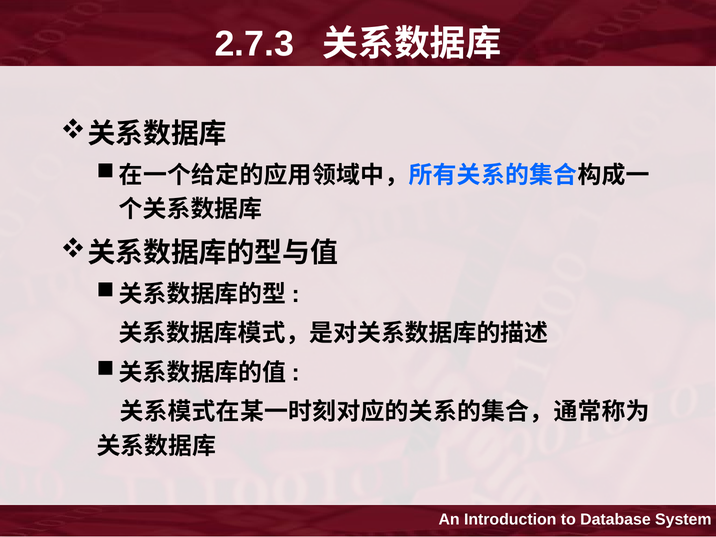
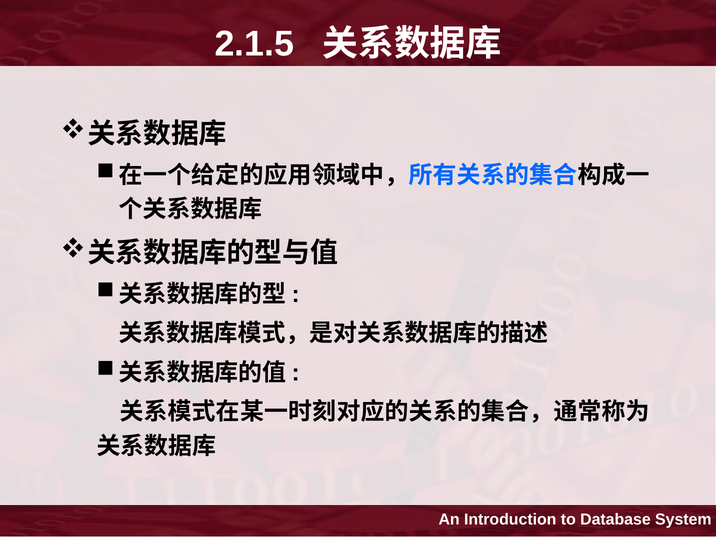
2.7.3: 2.7.3 -> 2.1.5 (254, 44)
